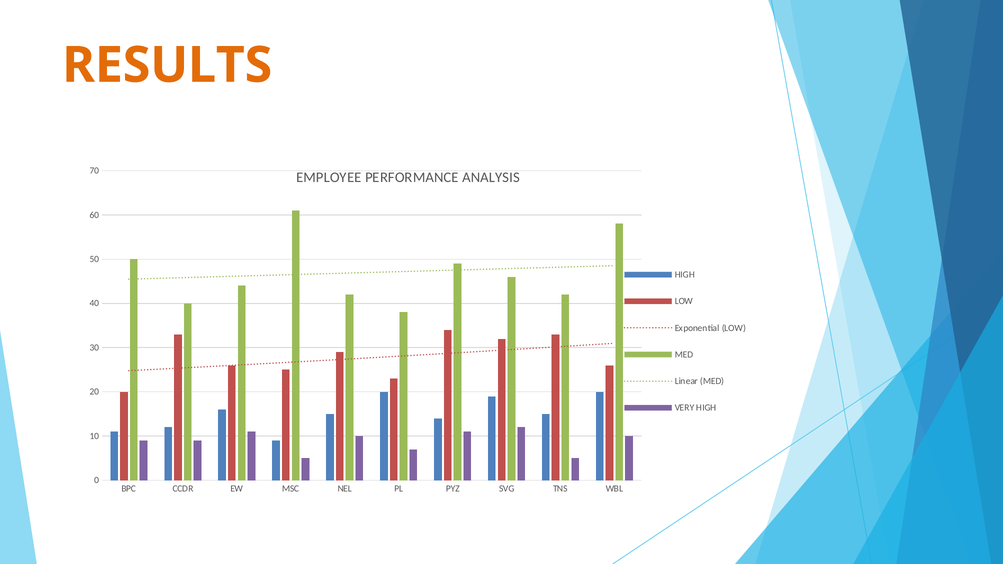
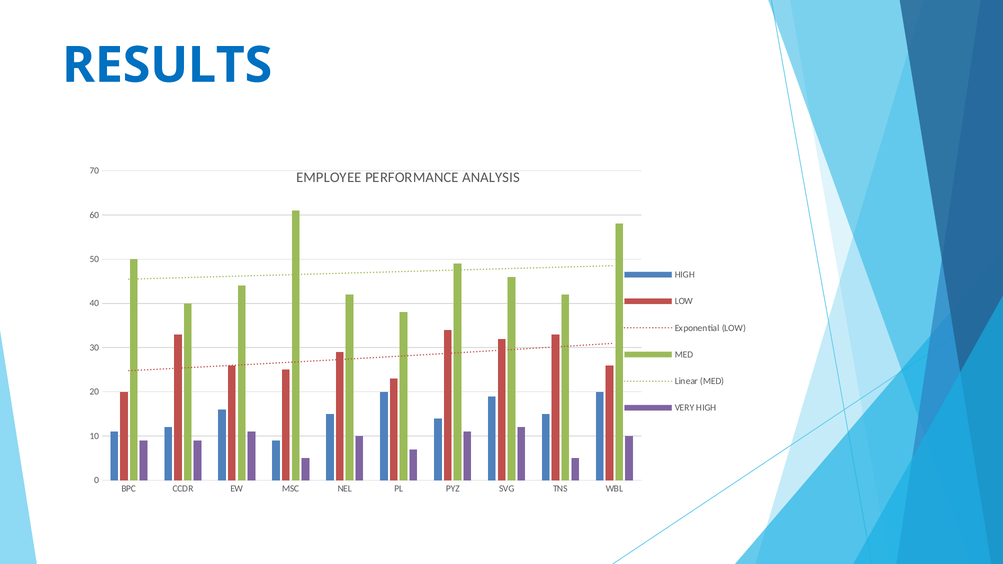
RESULTS colour: orange -> blue (167, 65)
